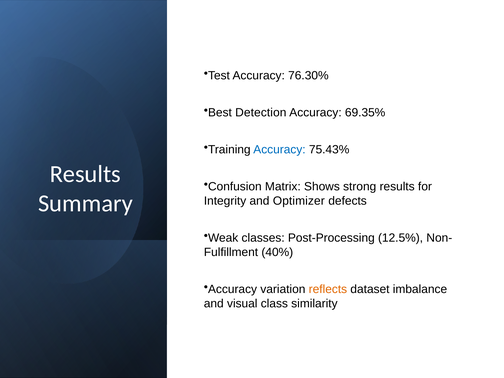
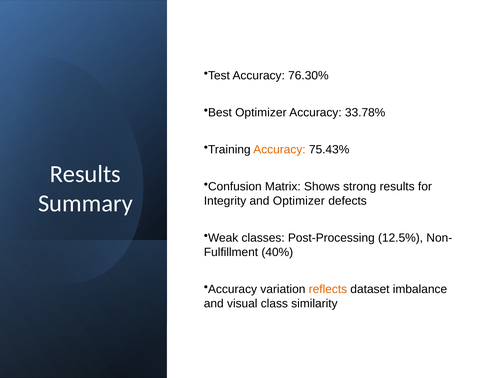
Best Detection: Detection -> Optimizer (261, 112)
69.35%: 69.35% -> 33.78% (365, 112)
Accuracy colour: blue -> orange (279, 149)
